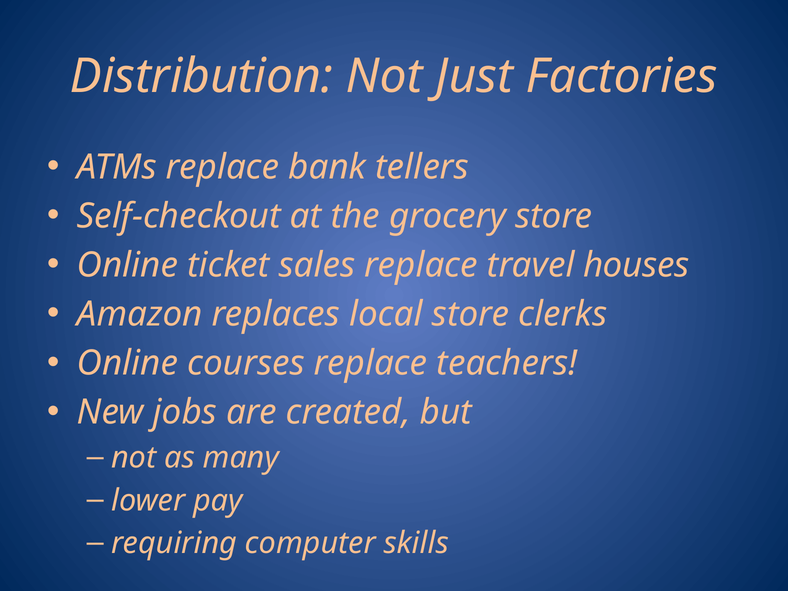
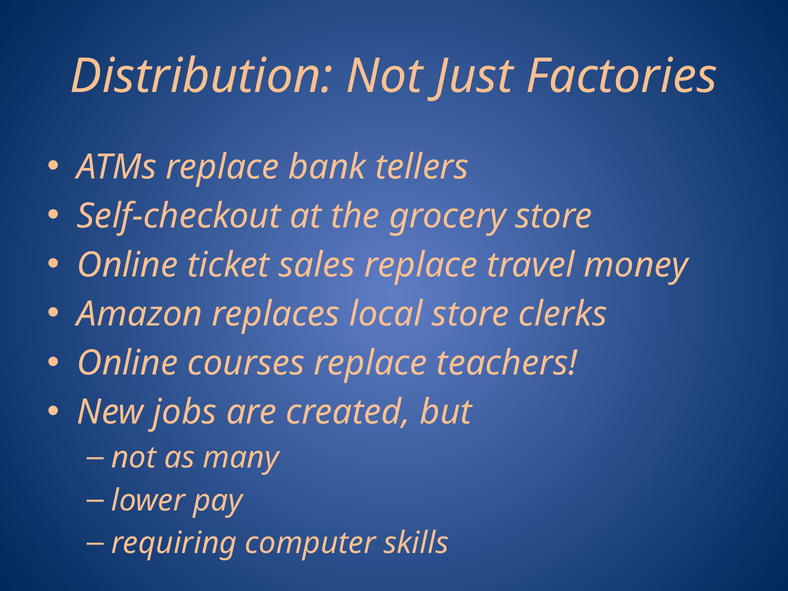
houses: houses -> money (636, 265)
